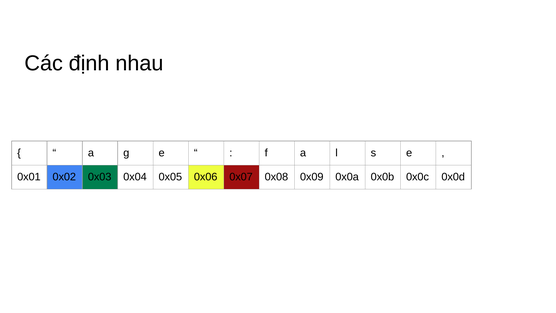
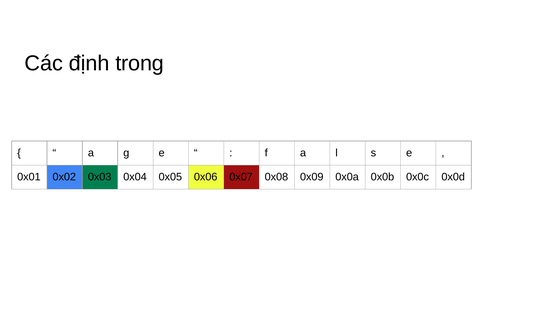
nhau: nhau -> trong (140, 63)
